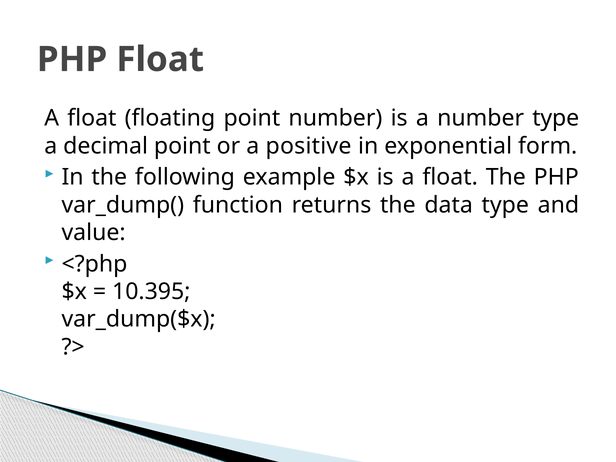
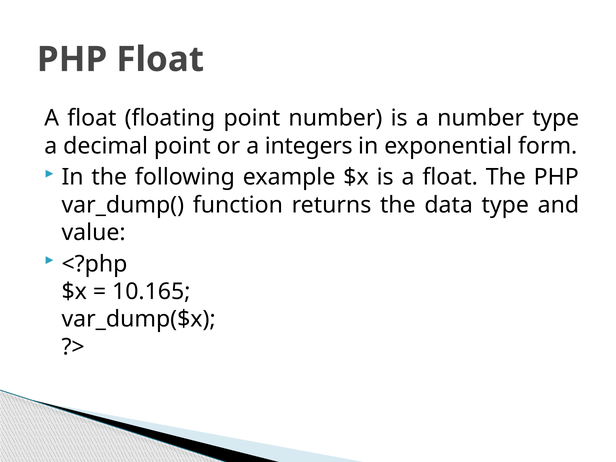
positive: positive -> integers (309, 146)
10.395: 10.395 -> 10.165 (151, 292)
